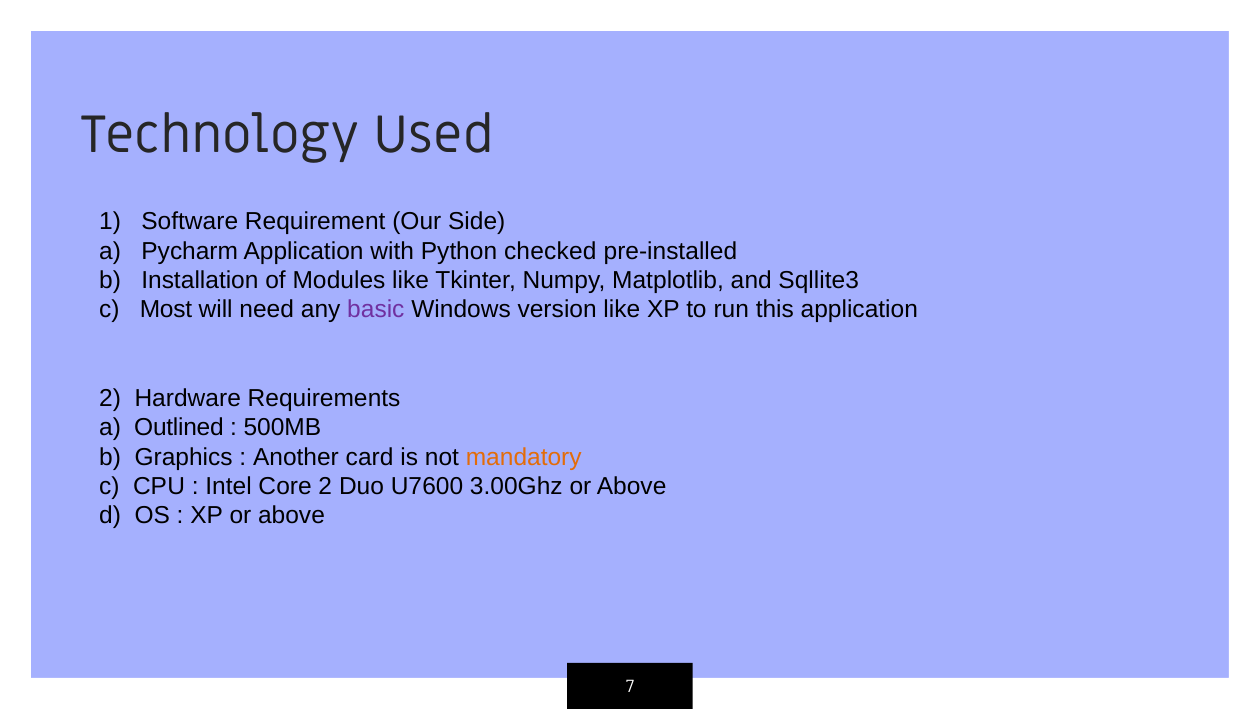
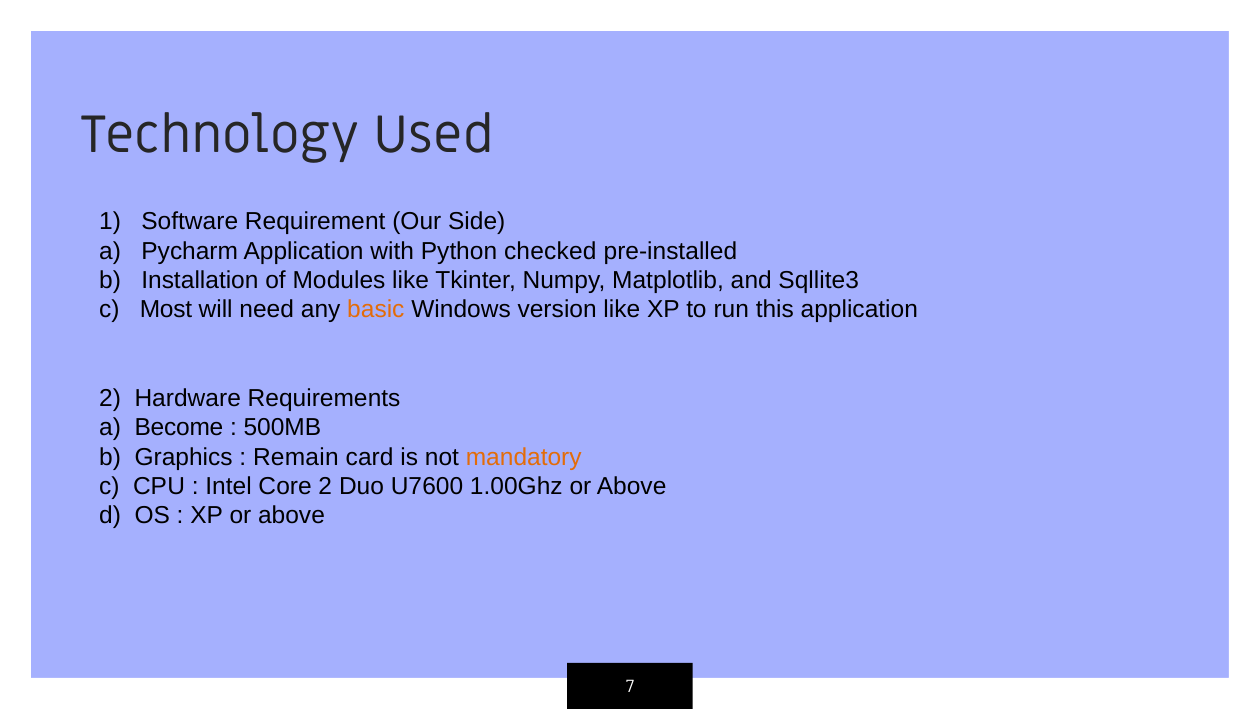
basic colour: purple -> orange (376, 310)
Outlined: Outlined -> Become (179, 427)
Another: Another -> Remain (296, 457)
3.00Ghz: 3.00Ghz -> 1.00Ghz (516, 486)
